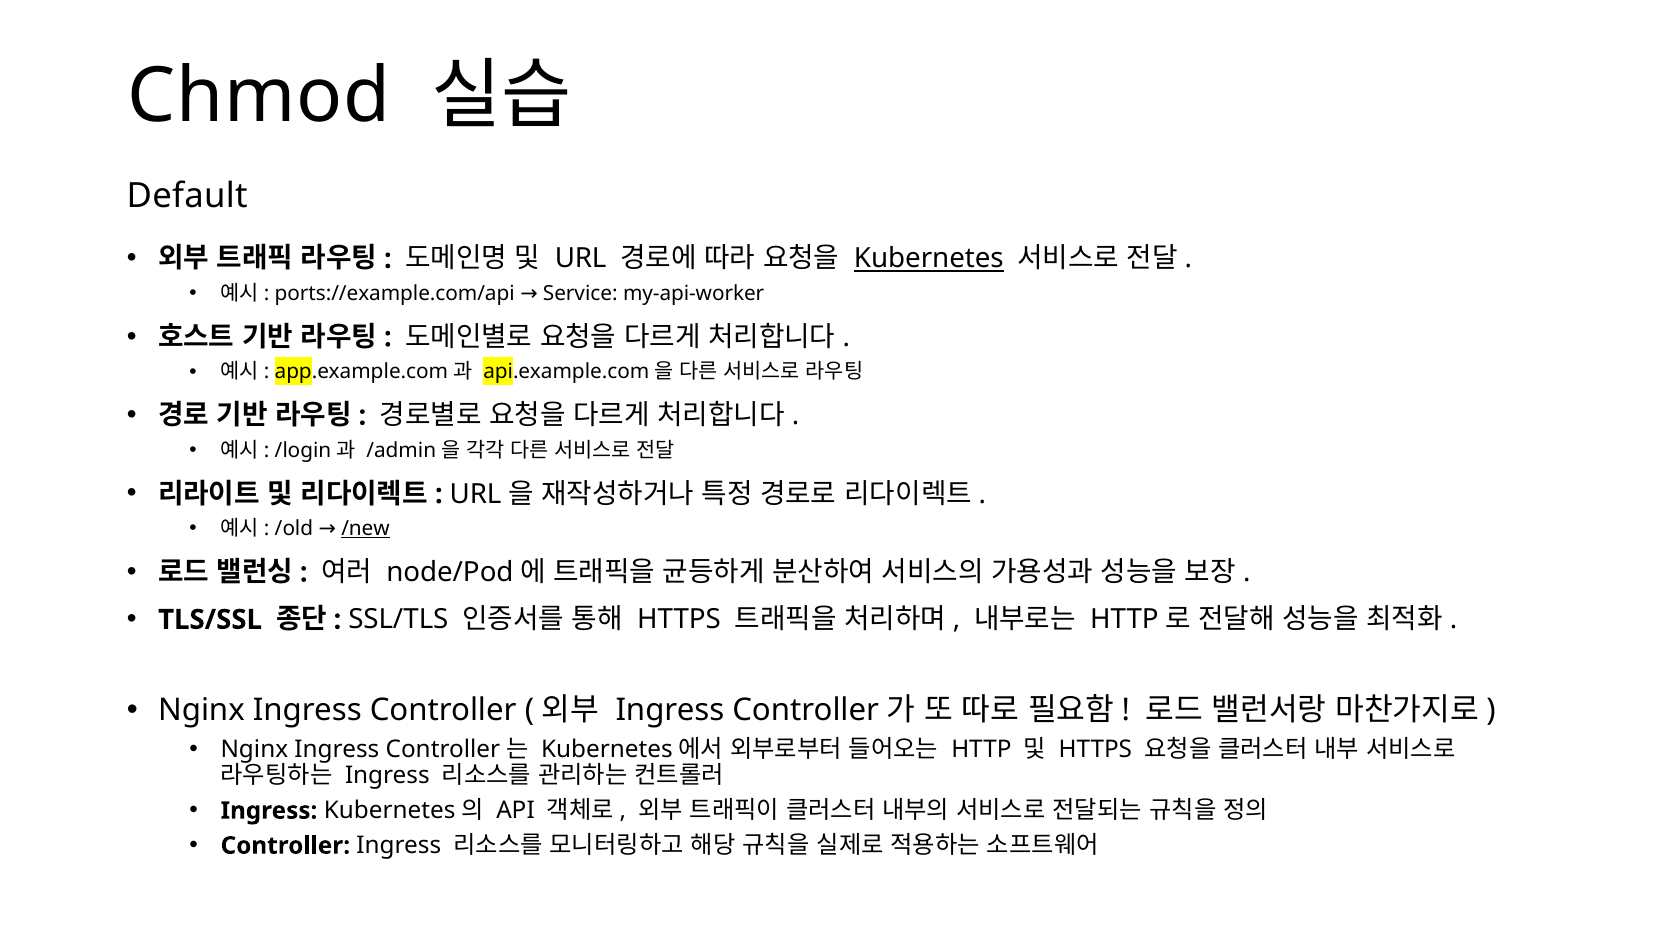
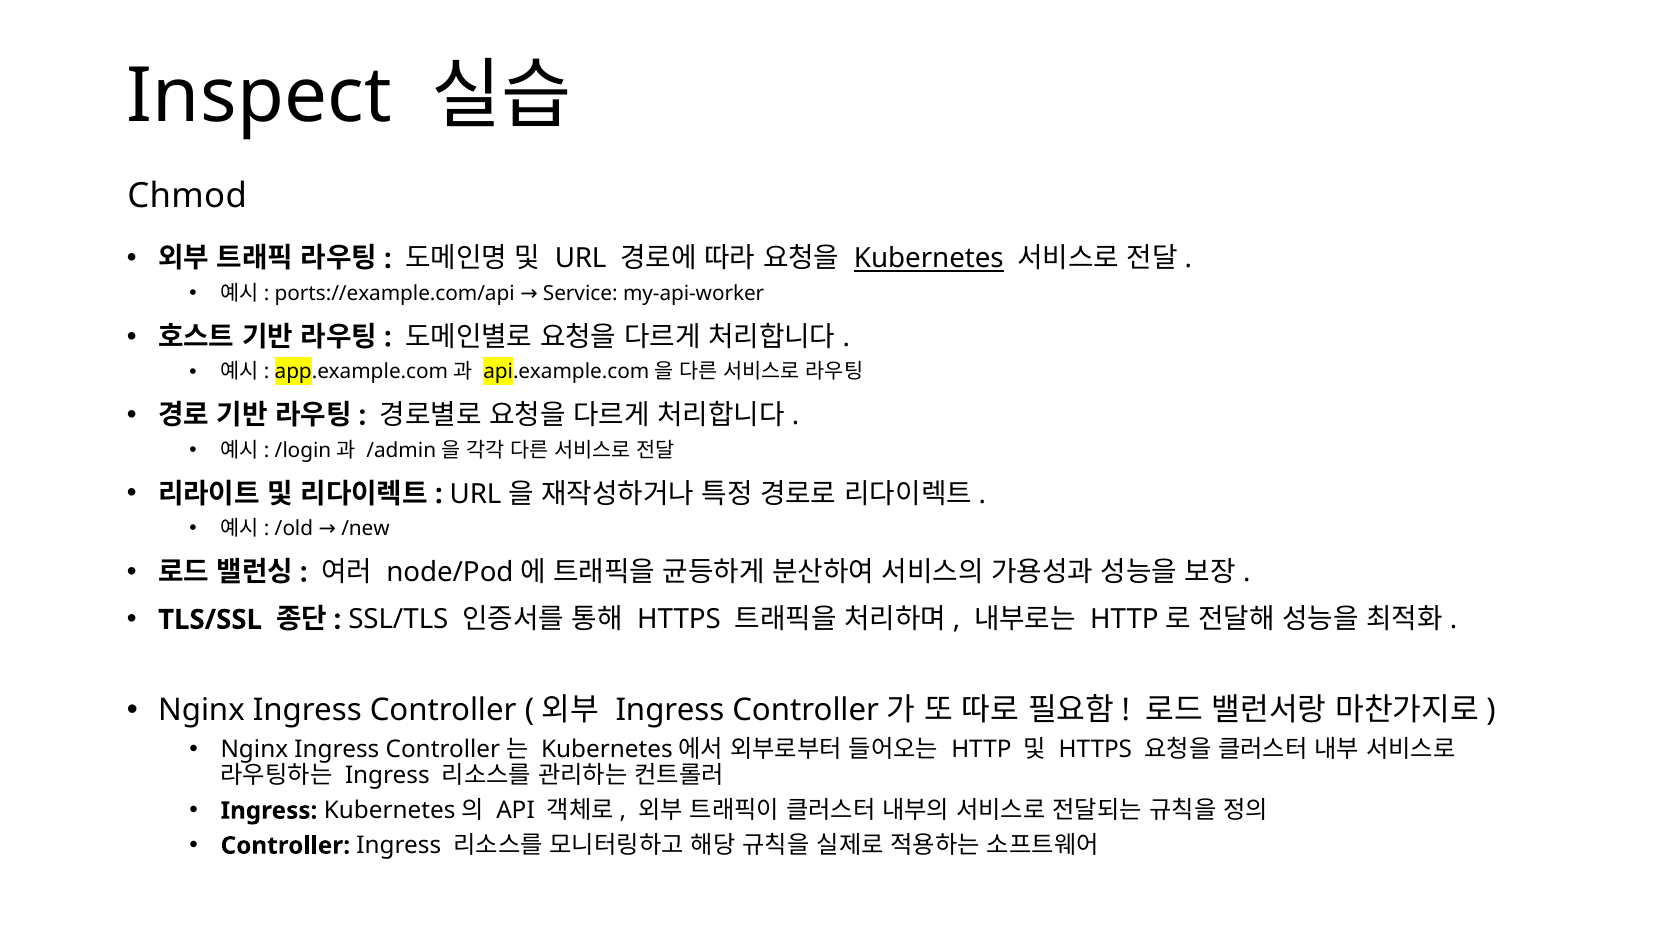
Chmod: Chmod -> Inspect (259, 97)
Default: Default -> Chmod (187, 196)
/new underline: present -> none (366, 529)
